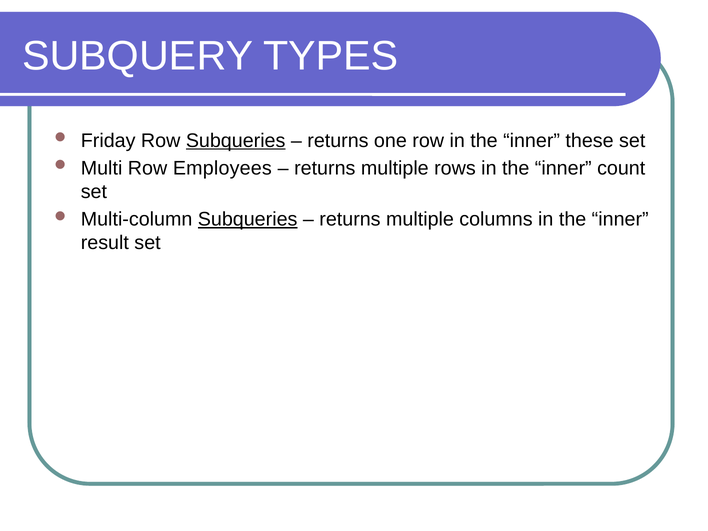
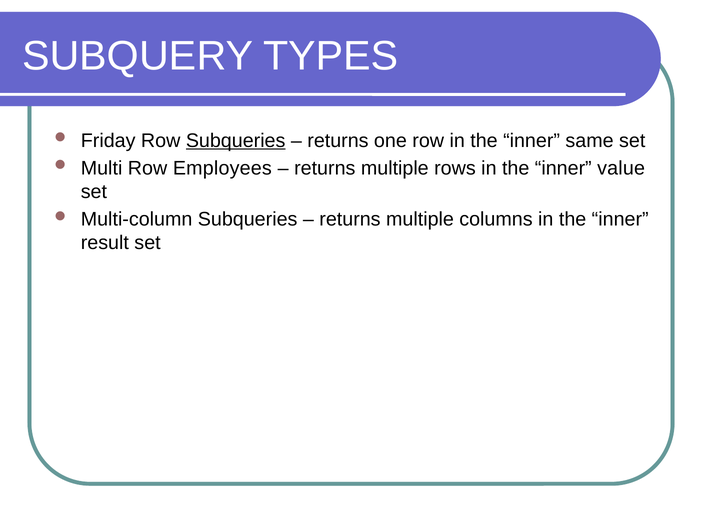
these: these -> same (590, 141)
count: count -> value (621, 168)
Subqueries underline: present -> none (248, 219)
